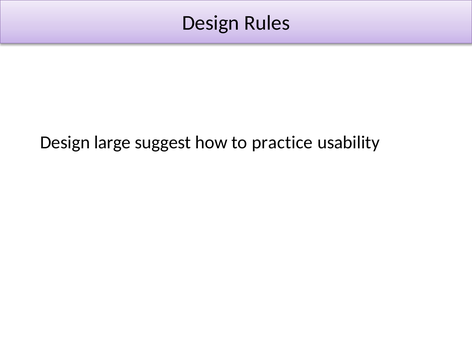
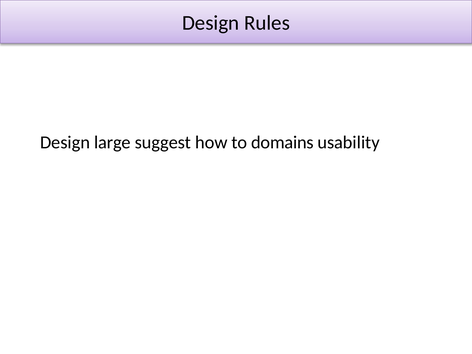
practice: practice -> domains (282, 142)
